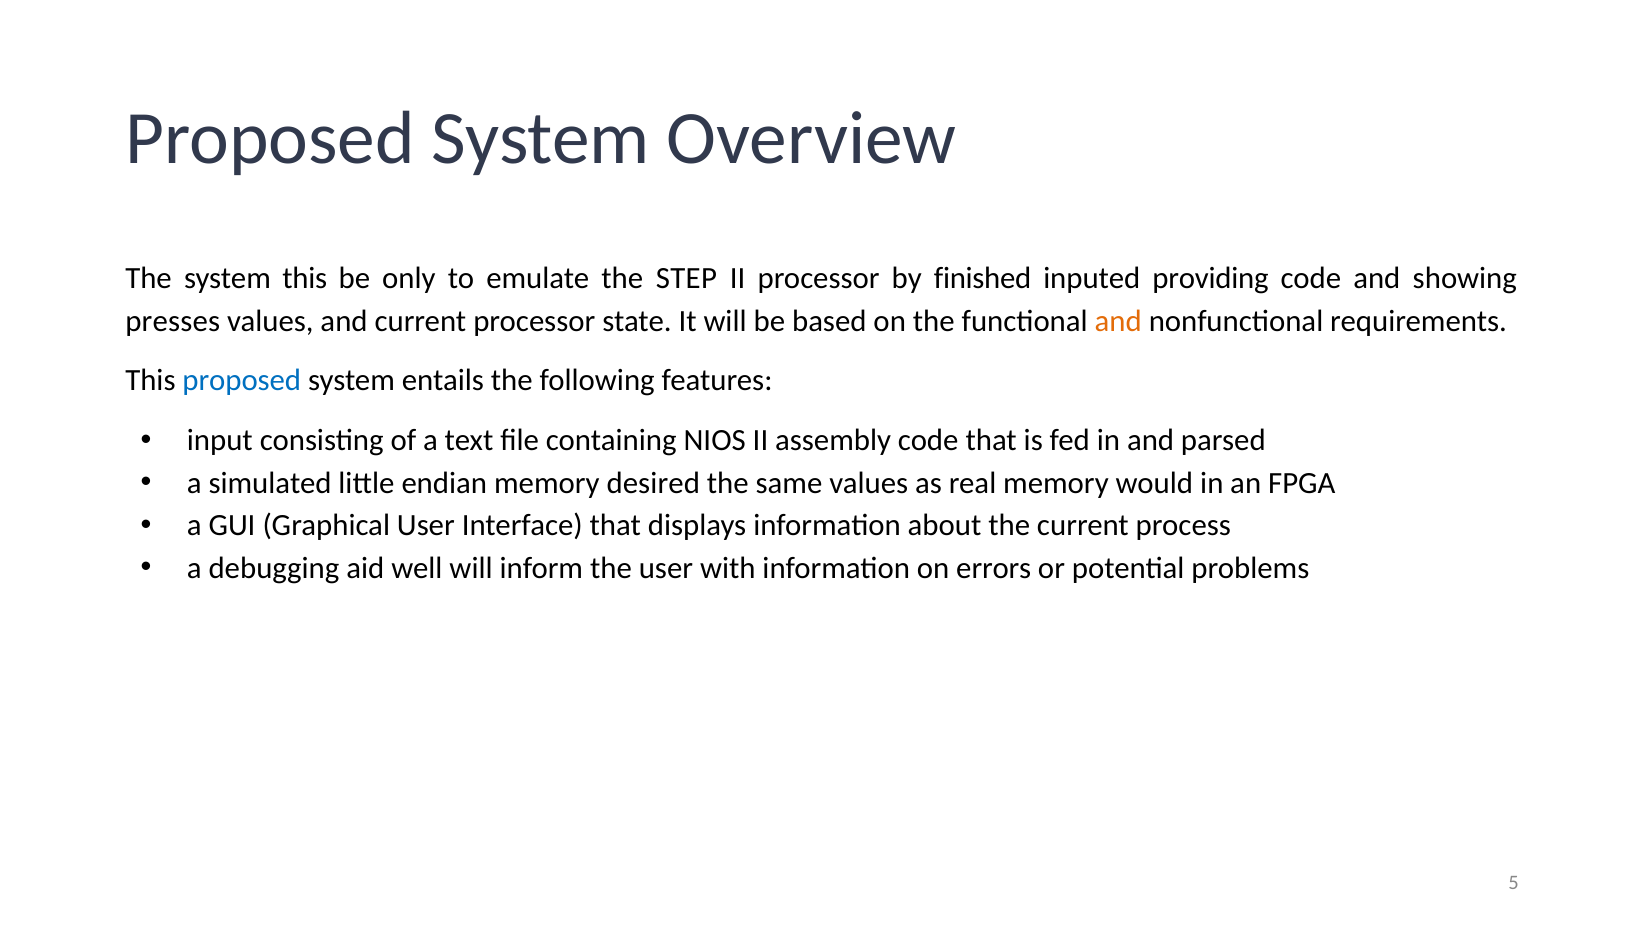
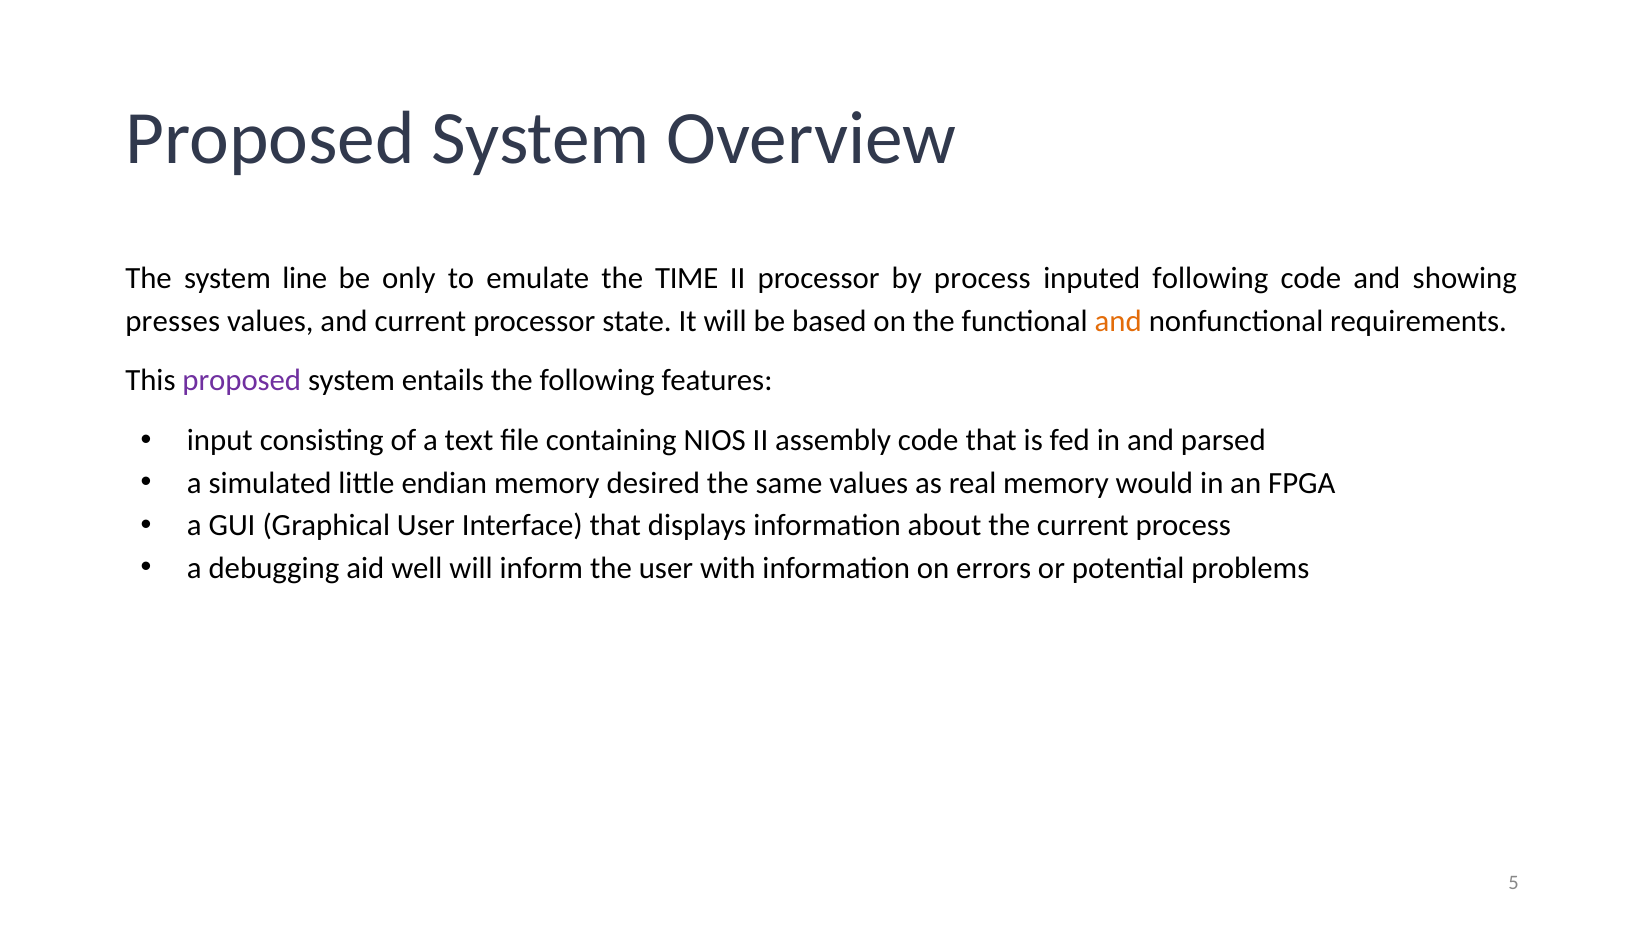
system this: this -> line (305, 279)
STEP: STEP -> TIME (687, 279)
by finished: finished -> process (982, 279)
inputed providing: providing -> following (1210, 279)
proposed colour: blue -> purple (242, 381)
